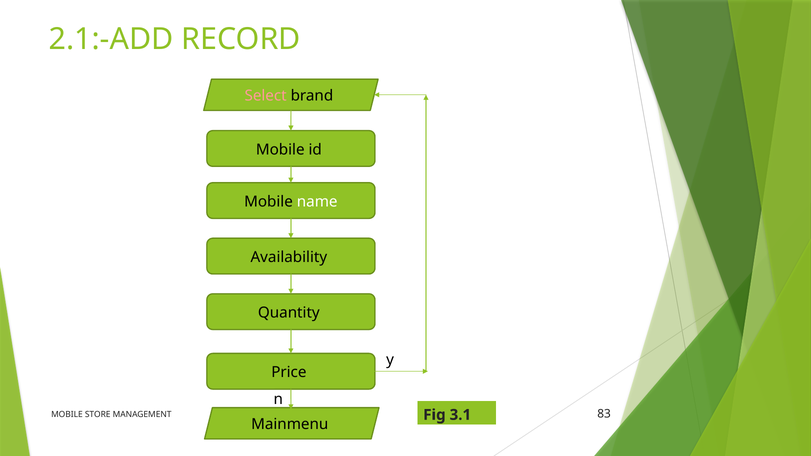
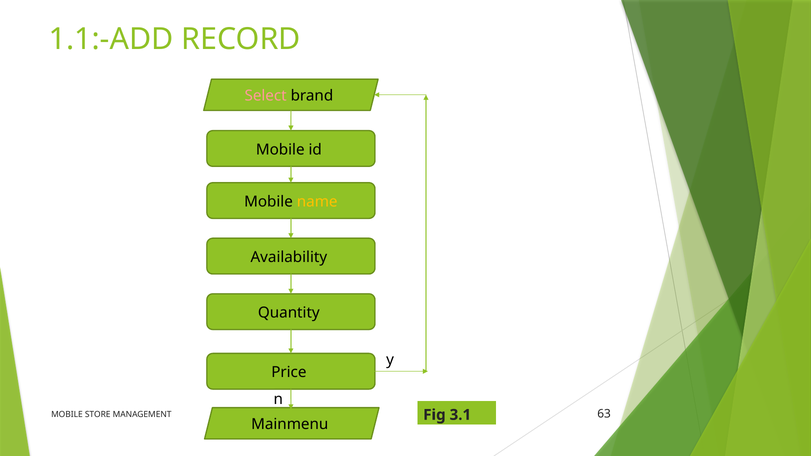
2.1:-ADD: 2.1:-ADD -> 1.1:-ADD (111, 39)
name colour: white -> yellow (317, 202)
83: 83 -> 63 (604, 414)
